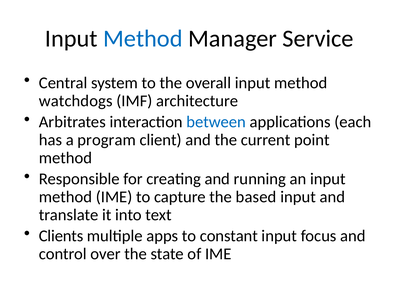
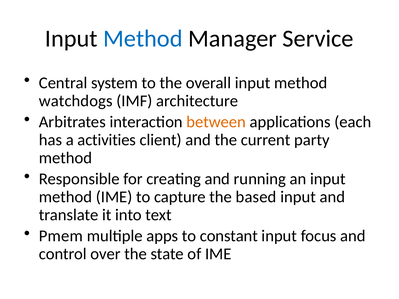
between colour: blue -> orange (216, 122)
program: program -> activities (107, 140)
point: point -> party (312, 140)
Clients: Clients -> Pmem (61, 236)
